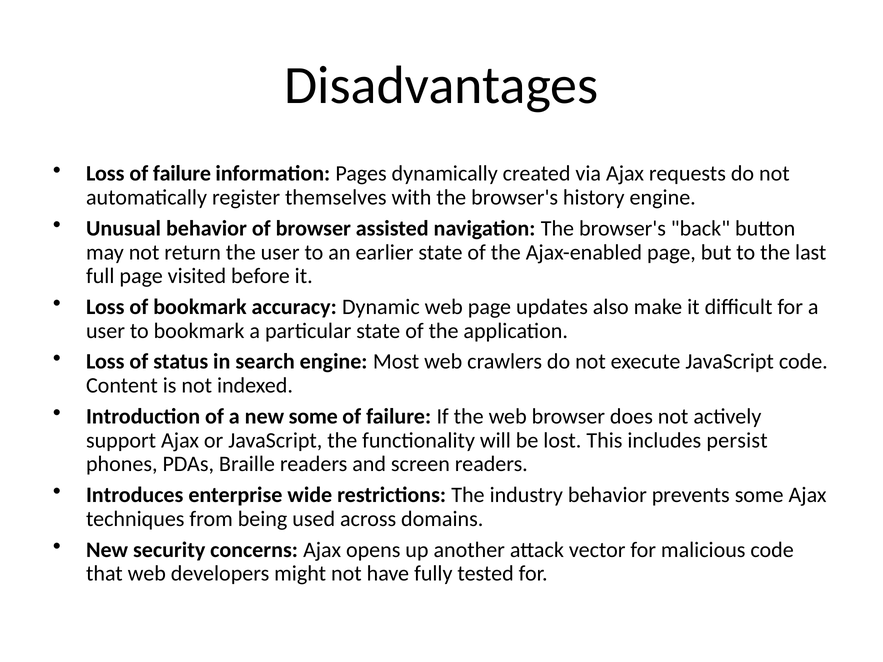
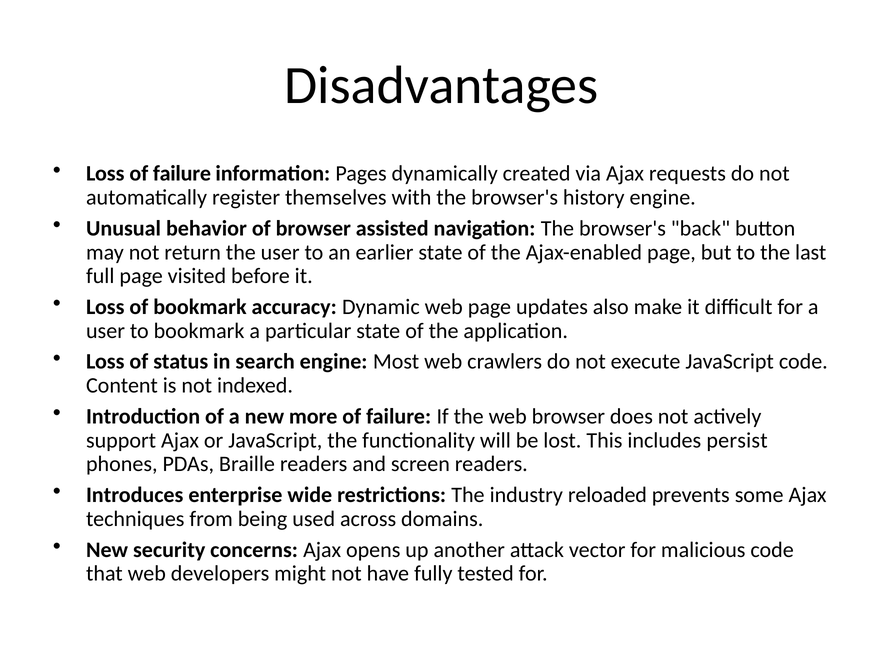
new some: some -> more (313, 417)
industry behavior: behavior -> reloaded (607, 495)
